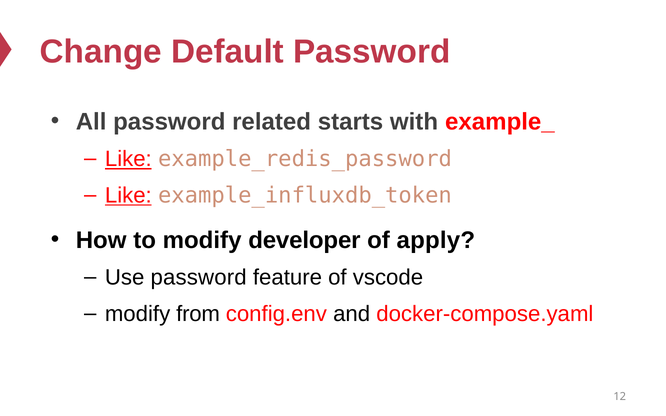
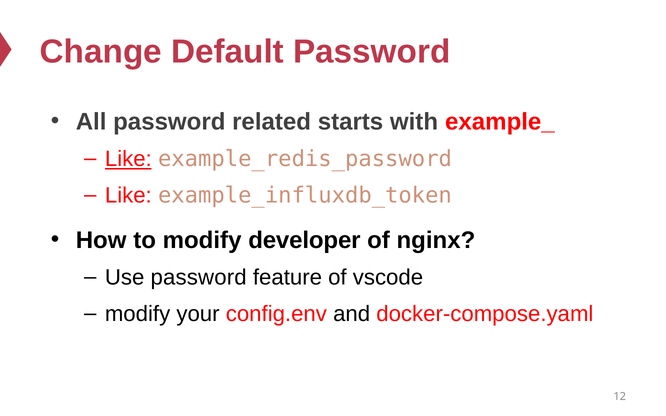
Like underline: present -> none (128, 196)
apply: apply -> nginx (436, 240)
from: from -> your (198, 314)
